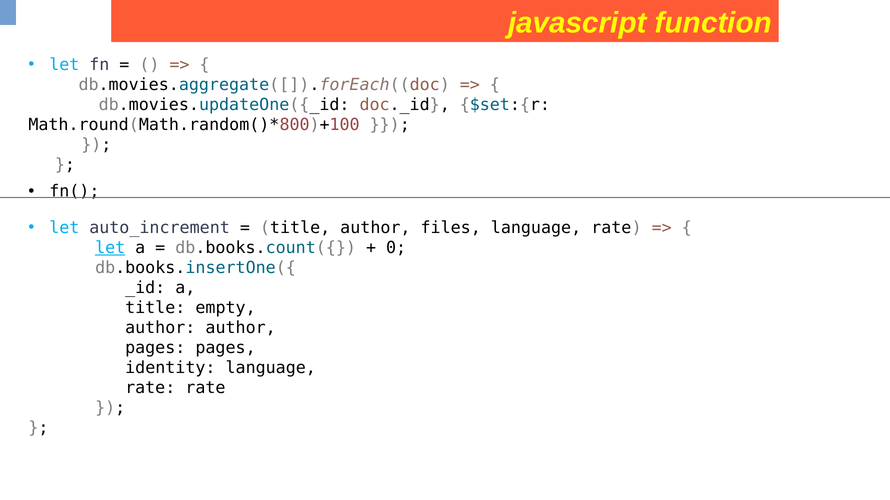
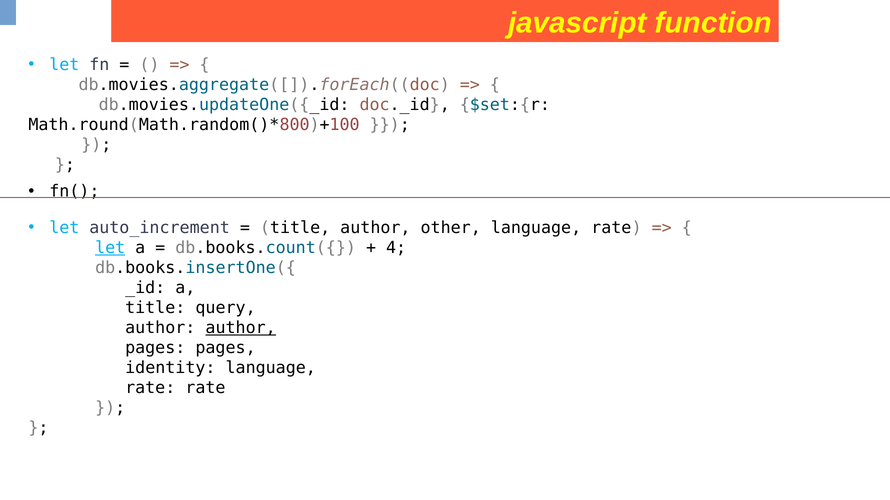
files: files -> other (451, 228)
0: 0 -> 4 (396, 248)
empty: empty -> query (226, 308)
author underline: none -> present (241, 328)
